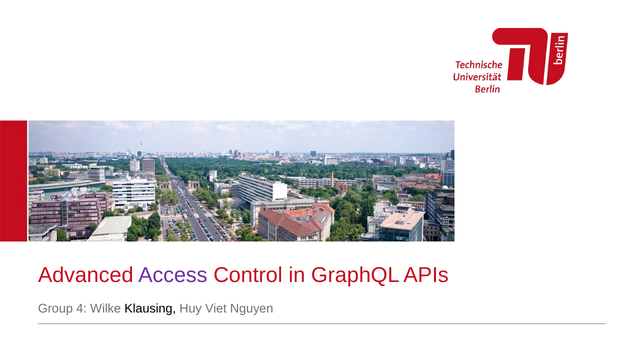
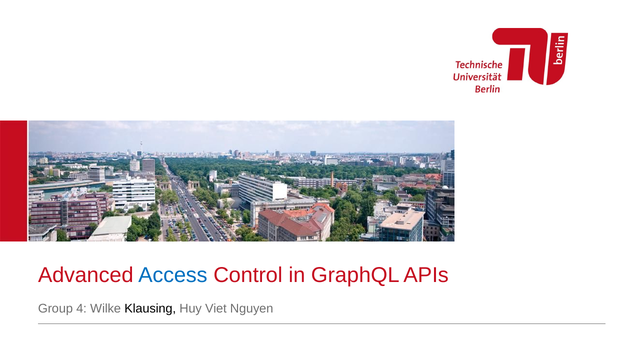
Access colour: purple -> blue (173, 275)
